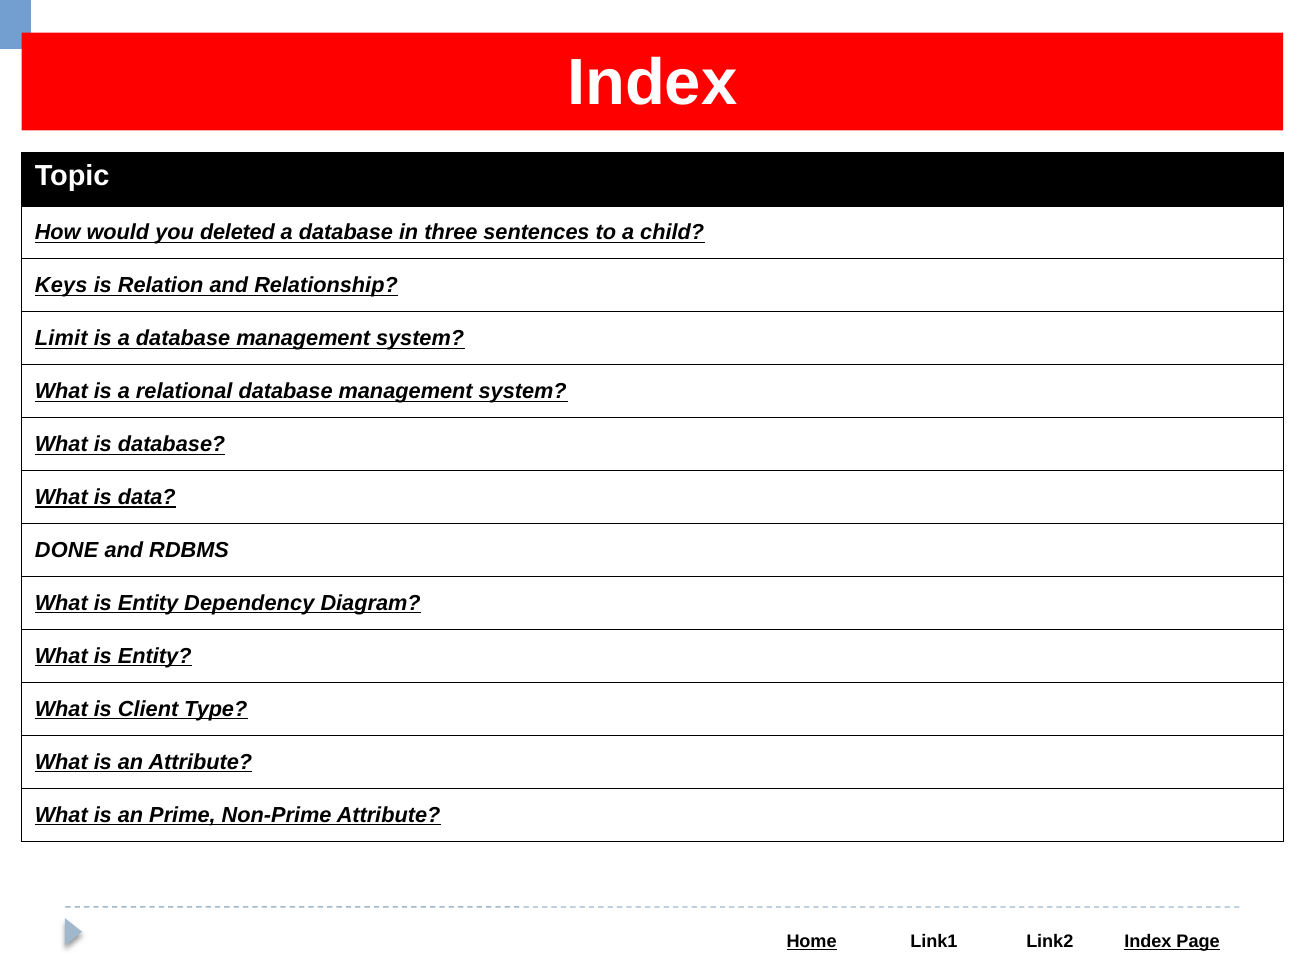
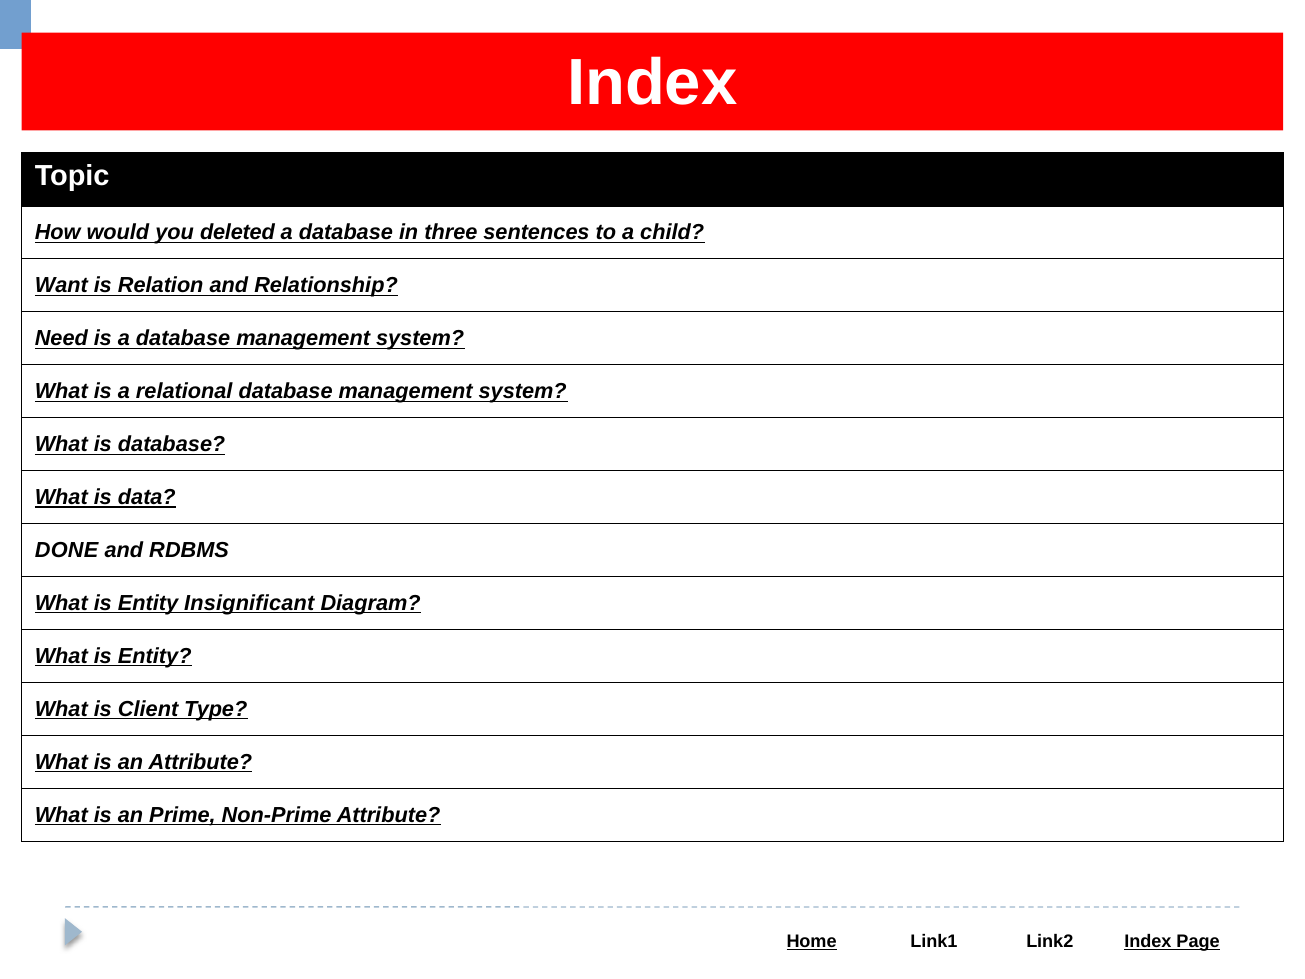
Keys: Keys -> Want (61, 286)
Limit: Limit -> Need (61, 339)
Dependency: Dependency -> Insignificant (249, 603)
